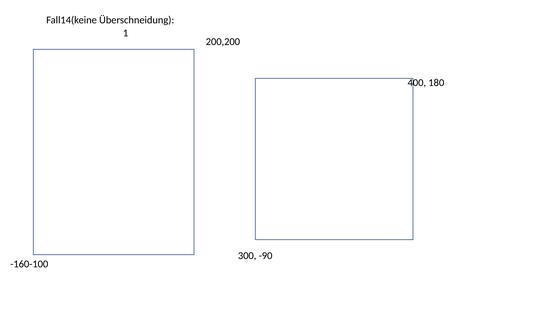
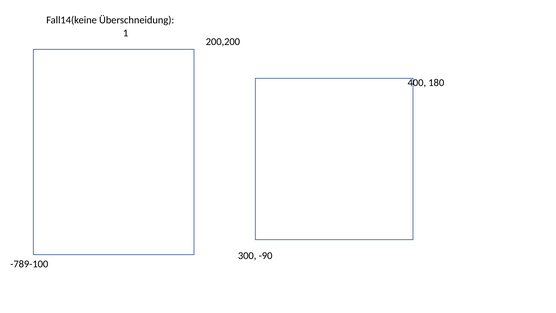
-160-100: -160-100 -> -789-100 (29, 264)
